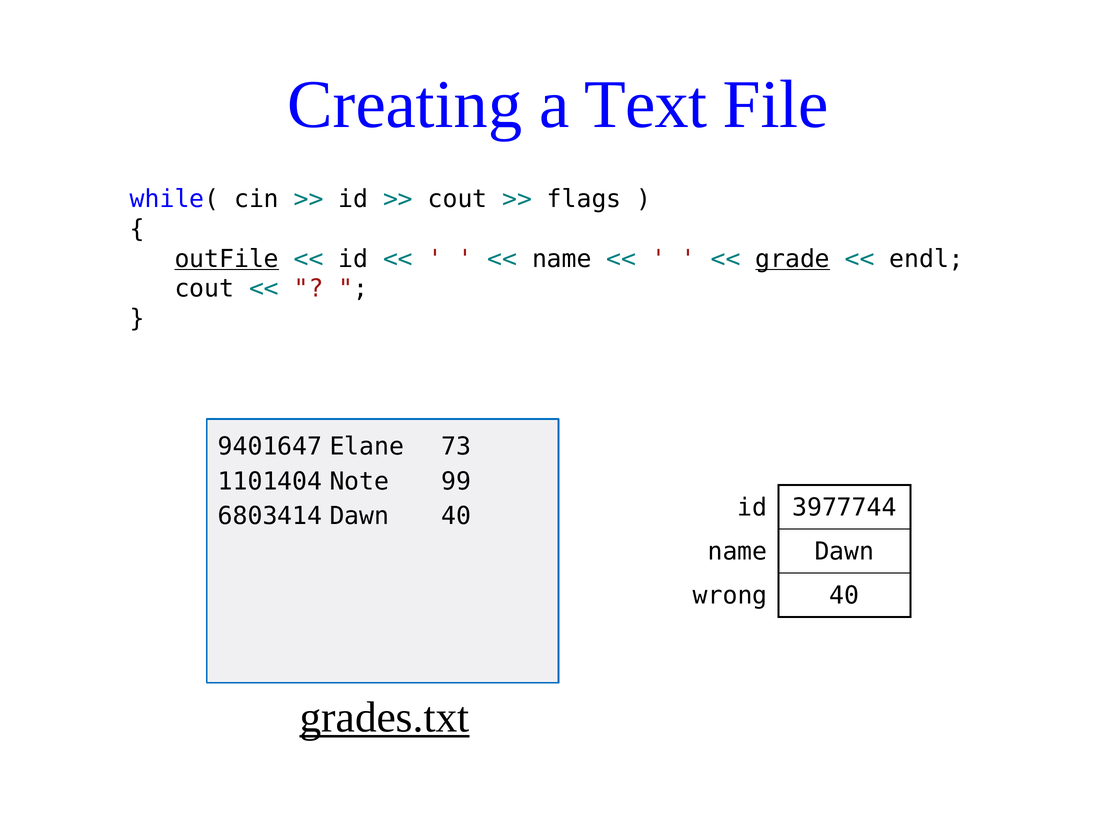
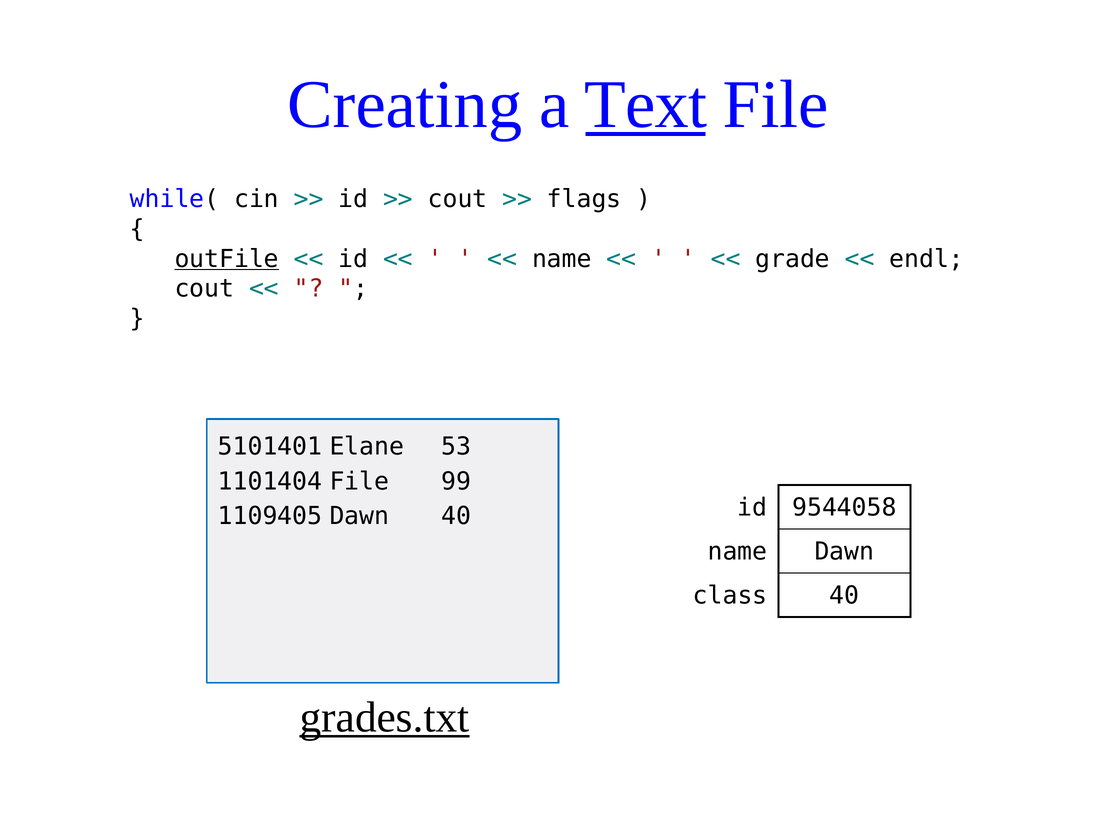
Text underline: none -> present (646, 105)
grade underline: present -> none (793, 259)
9401647: 9401647 -> 5101401 (270, 446)
73: 73 -> 53 (456, 446)
1101404 Note: Note -> File (359, 481)
3977744: 3977744 -> 9544058 (844, 507)
6803414: 6803414 -> 1109405 (270, 516)
wrong: wrong -> class (730, 595)
